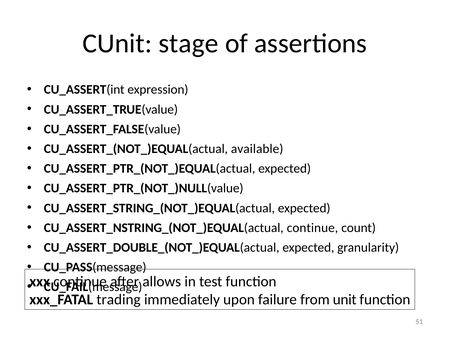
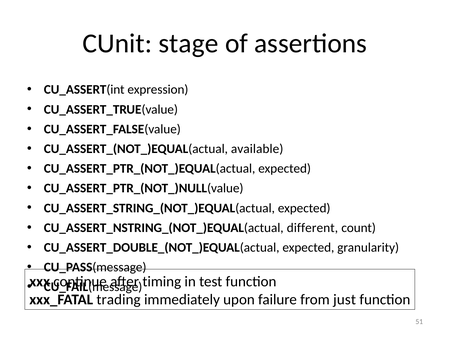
CU_ASSERT_NSTRING_(NOT_)EQUAL(actual continue: continue -> different (312, 228)
allows: allows -> timing (162, 282)
unit: unit -> just (345, 300)
